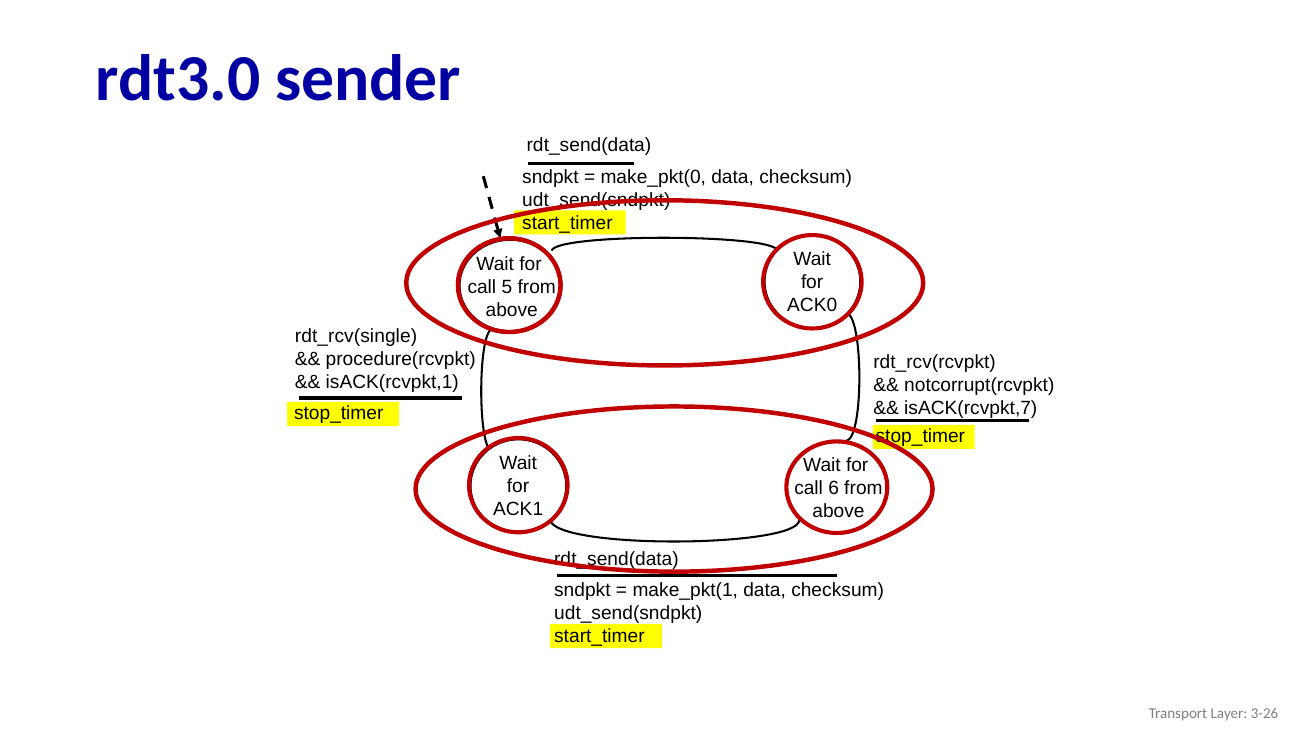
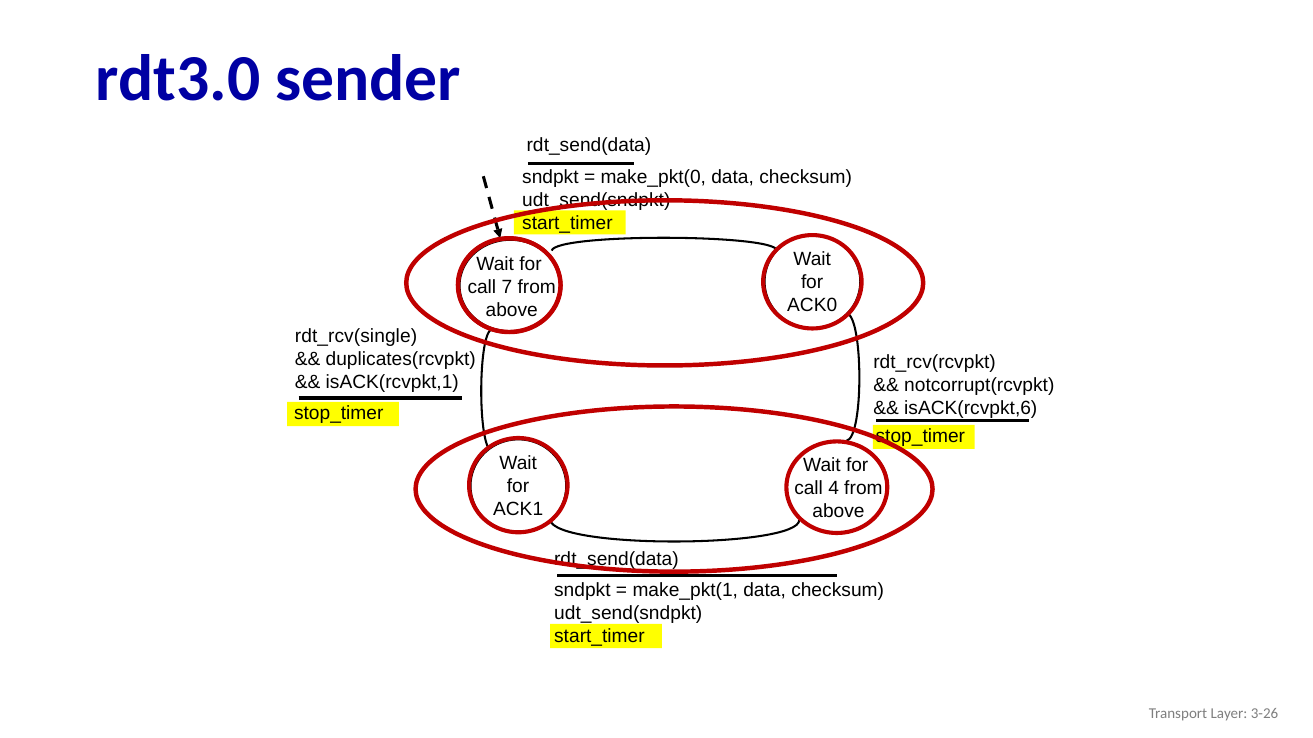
5: 5 -> 7 (507, 288)
procedure(rcvpkt: procedure(rcvpkt -> duplicates(rcvpkt (401, 359)
isACK(rcvpkt,7: isACK(rcvpkt,7 -> isACK(rcvpkt,6 (971, 408)
6: 6 -> 4 (834, 489)
